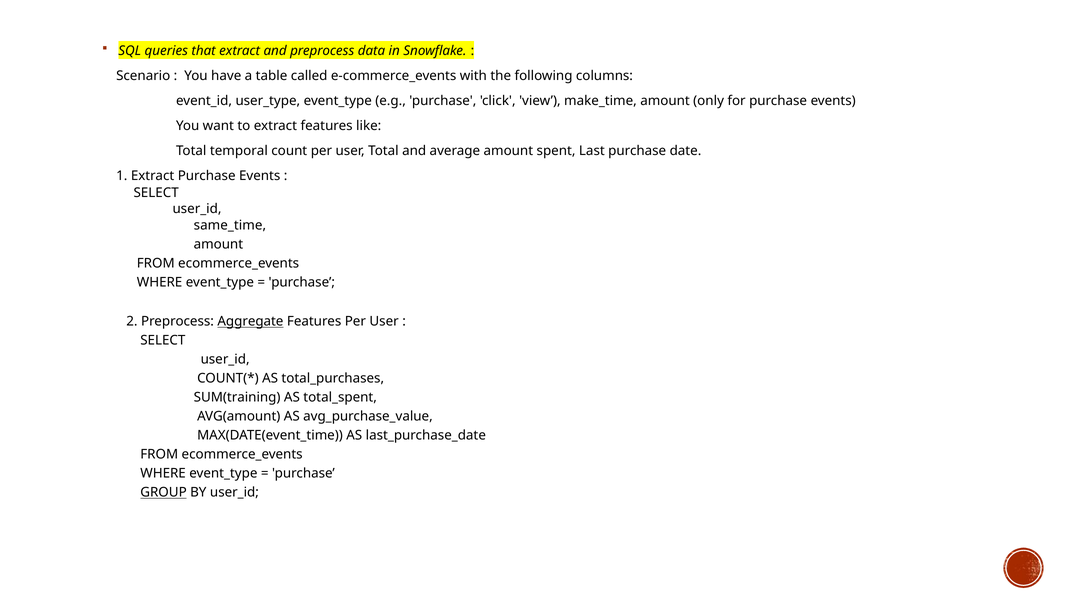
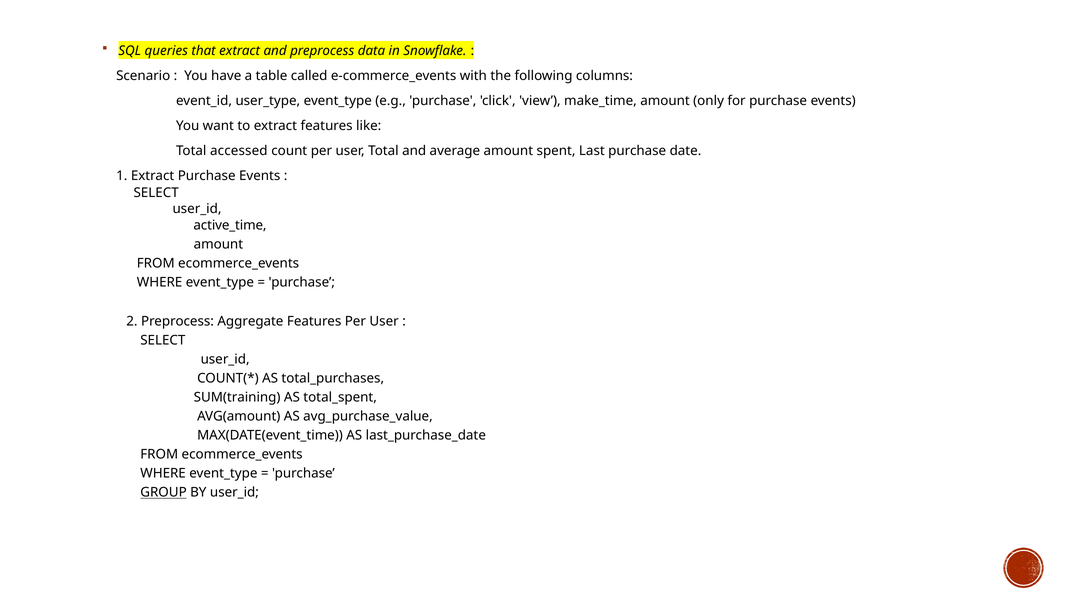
temporal: temporal -> accessed (239, 151)
same_time: same_time -> active_time (230, 225)
Aggregate underline: present -> none (250, 322)
